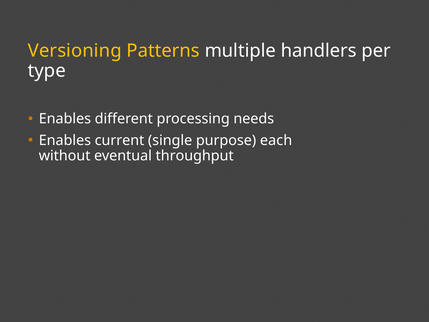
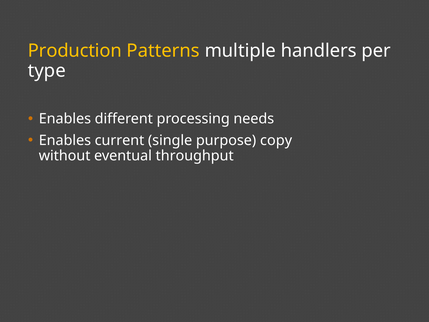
Versioning: Versioning -> Production (75, 51)
each: each -> copy (276, 140)
